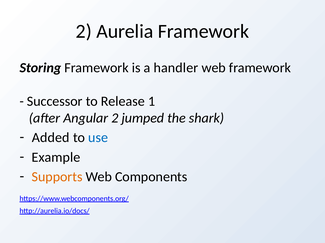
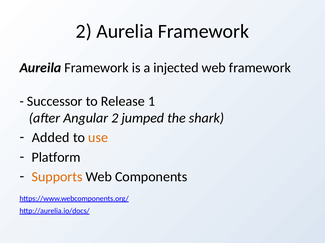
Storing: Storing -> Aureila (40, 68)
handler: handler -> injected (176, 68)
use colour: blue -> orange (98, 138)
Example: Example -> Platform (56, 158)
